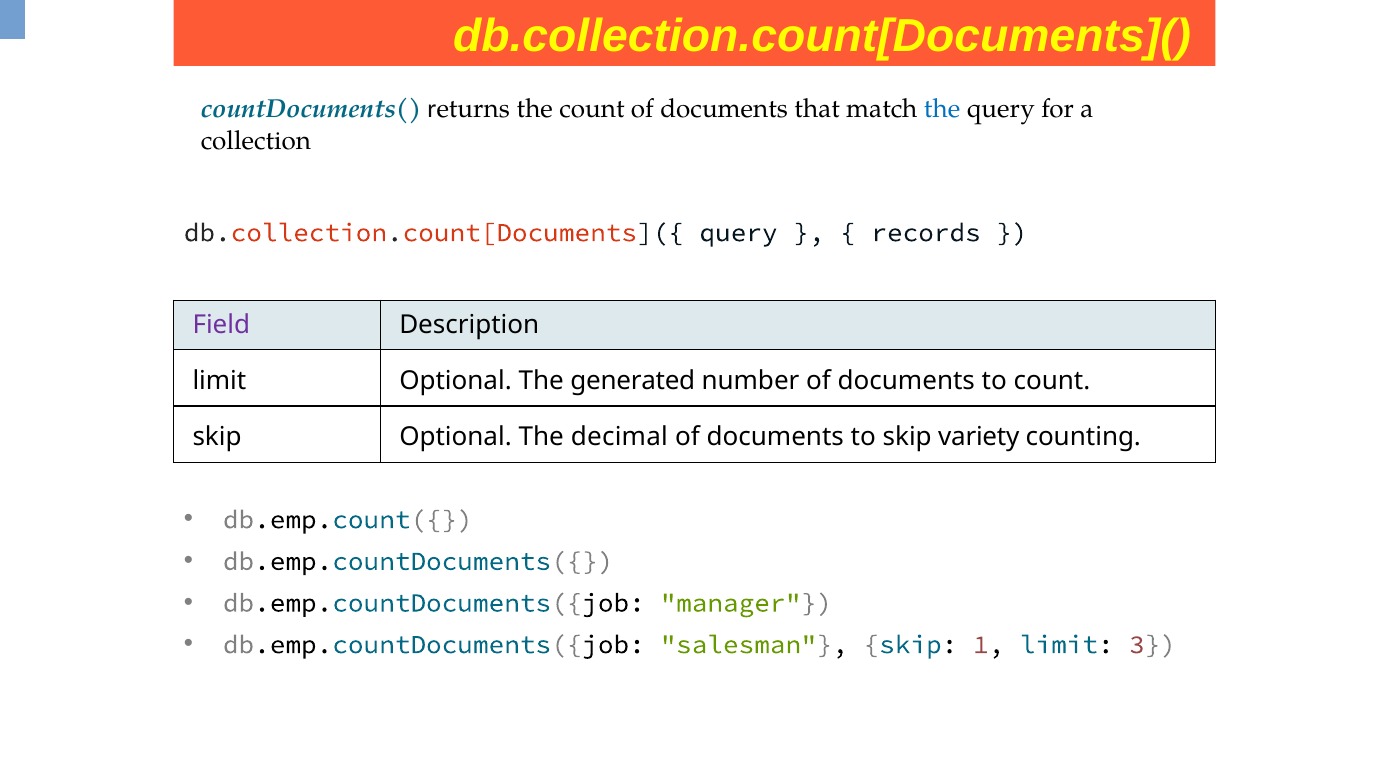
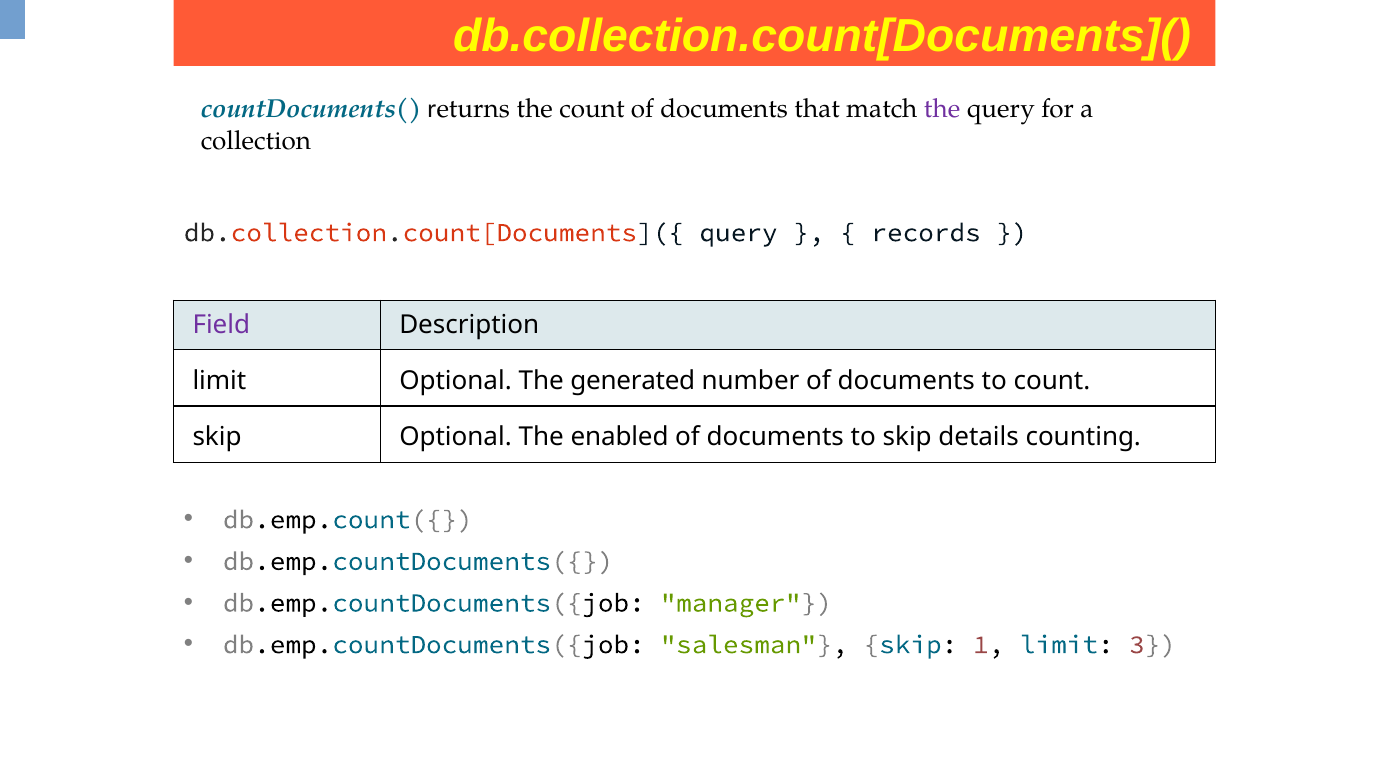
the colour: blue -> purple (942, 109)
decimal: decimal -> enabled (620, 437)
variety: variety -> details (979, 437)
